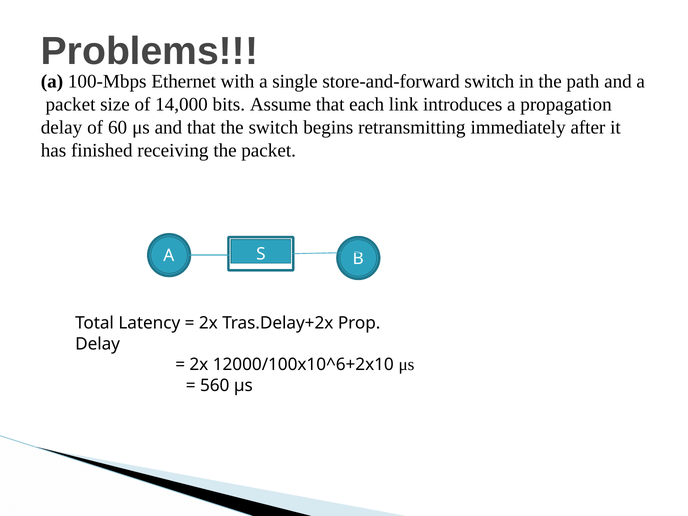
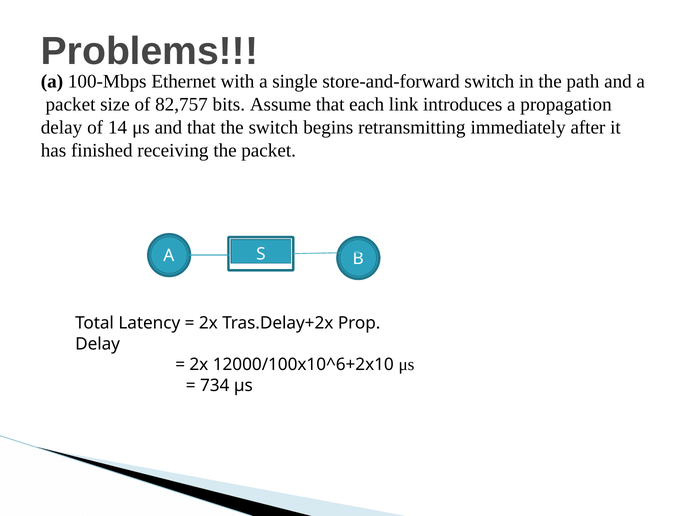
14,000: 14,000 -> 82,757 (181, 104)
60: 60 -> 14 (118, 127)
560: 560 -> 734 (215, 385)
